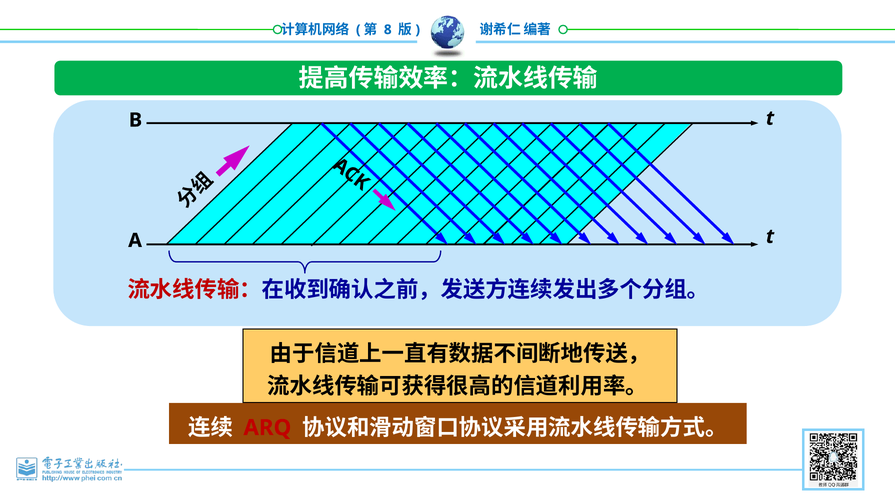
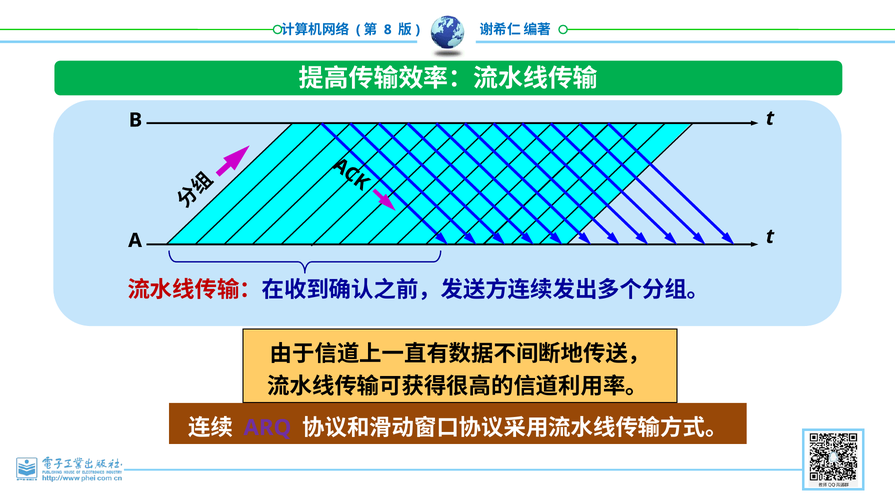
ARQ colour: red -> purple (267, 428)
